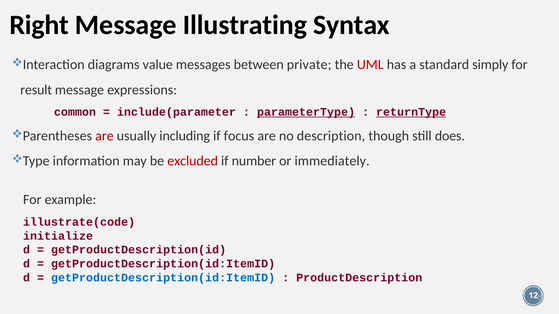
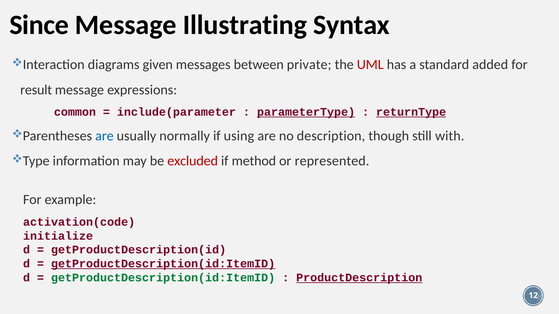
Right: Right -> Since (39, 25)
value: value -> given (158, 65)
simply: simply -> added (490, 65)
are colour: red -> blue (104, 136)
including: including -> normally (185, 136)
focus: focus -> using (239, 136)
does: does -> with (450, 136)
number: number -> method (254, 161)
immediately: immediately -> represented (332, 161)
illustrate(code: illustrate(code -> activation(code (79, 222)
getProductDescription(id:ItemID underline: none -> present (163, 264)
getProductDescription(id:ItemID colour: blue -> green (163, 278)
ProductDescription underline: none -> present (359, 278)
